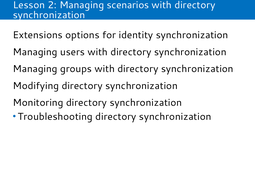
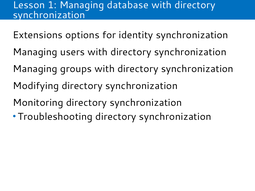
2: 2 -> 1 (52, 5)
scenarios: scenarios -> database (128, 5)
